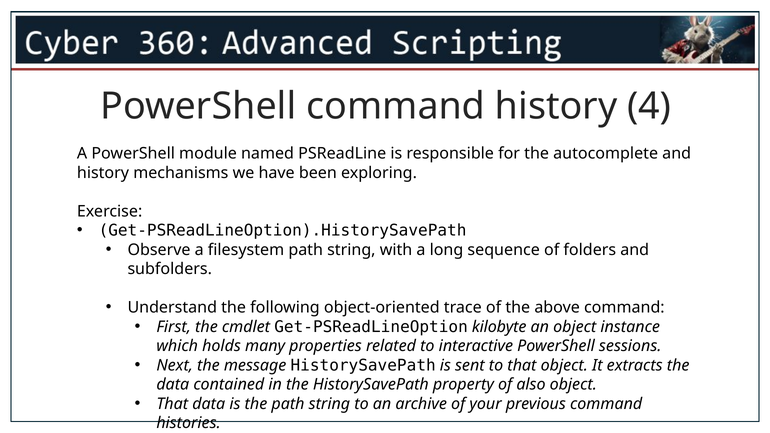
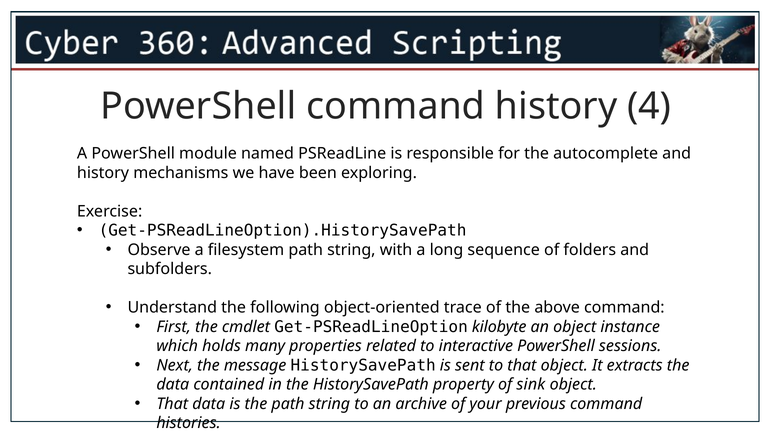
also: also -> sink (531, 385)
